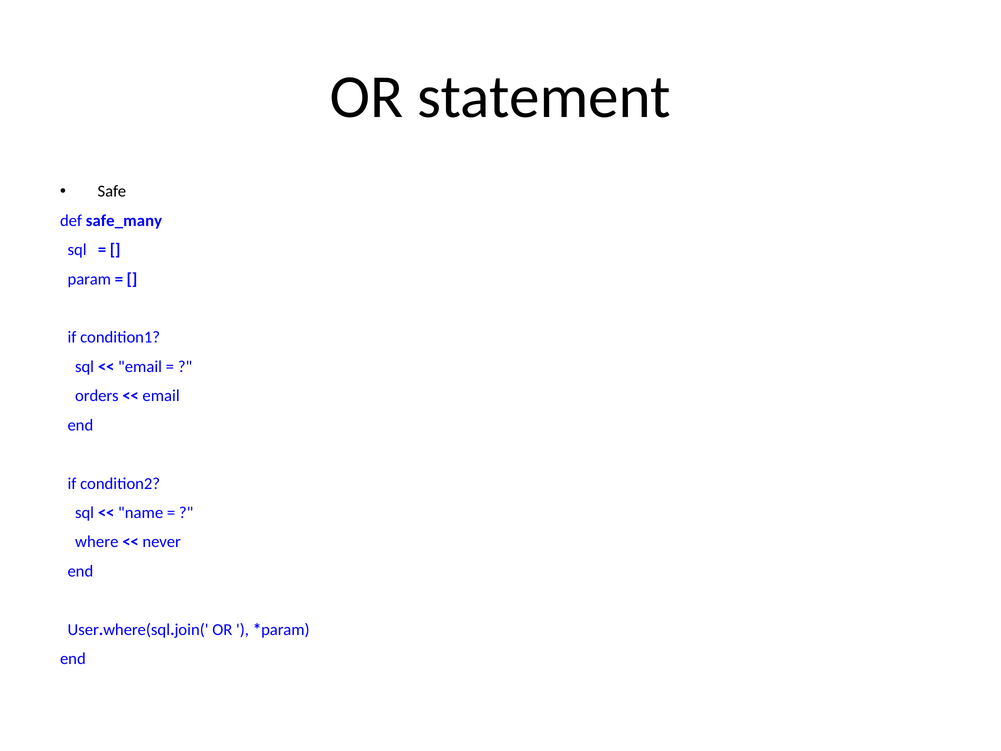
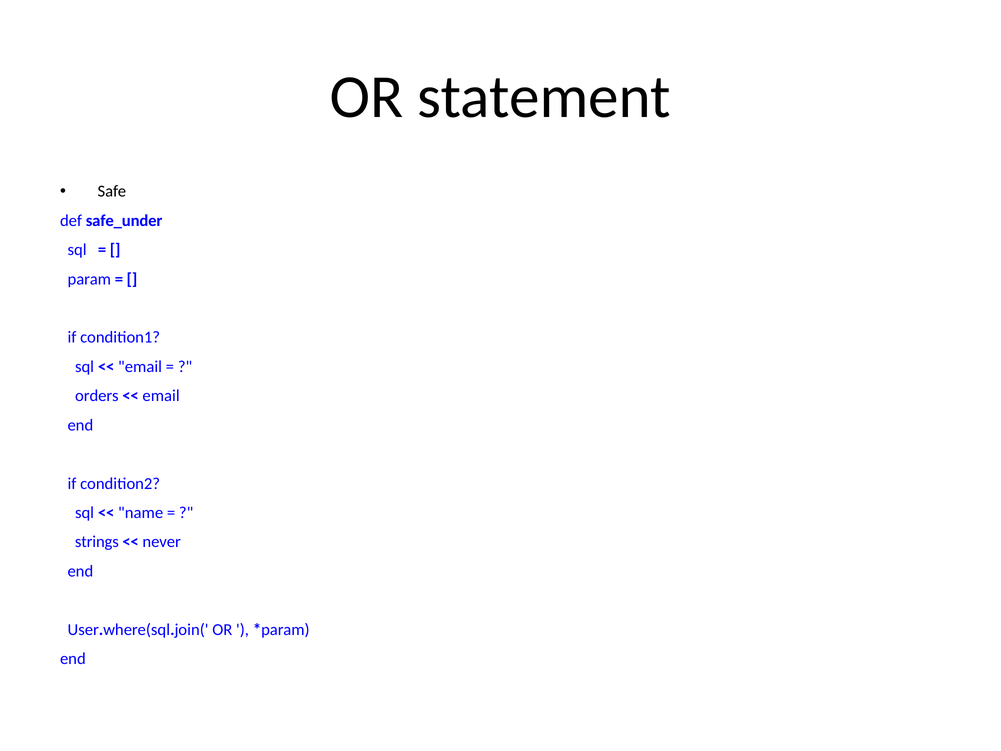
safe_many: safe_many -> safe_under (124, 221)
where: where -> strings (97, 542)
